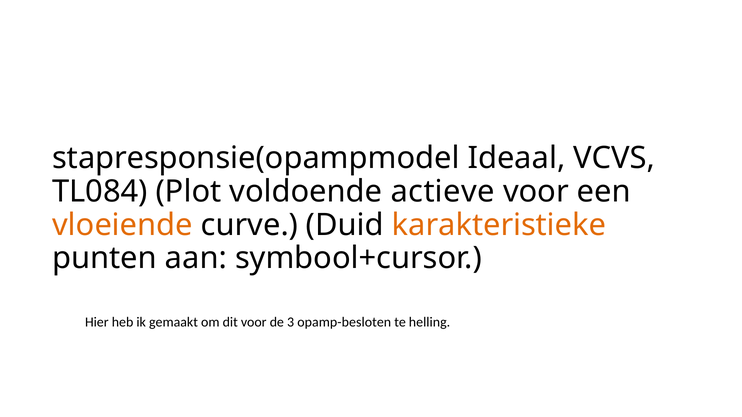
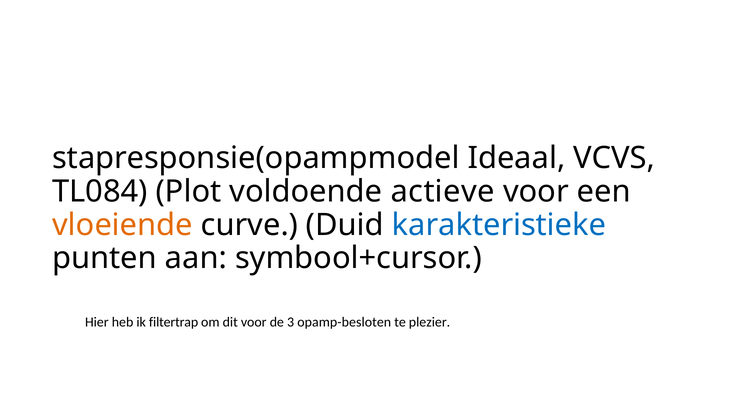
karakteristieke colour: orange -> blue (499, 225)
gemaakt: gemaakt -> filtertrap (174, 322)
helling: helling -> plezier (430, 322)
